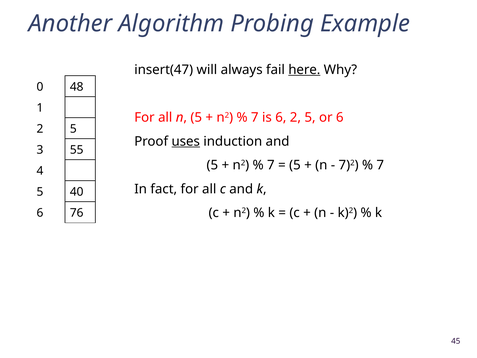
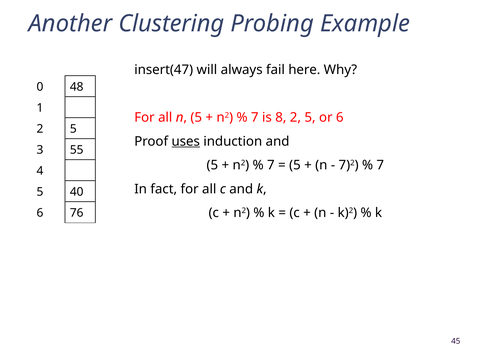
Algorithm: Algorithm -> Clustering (171, 24)
here underline: present -> none (304, 70)
is 6: 6 -> 8 (281, 117)
